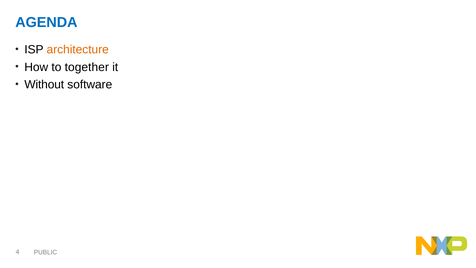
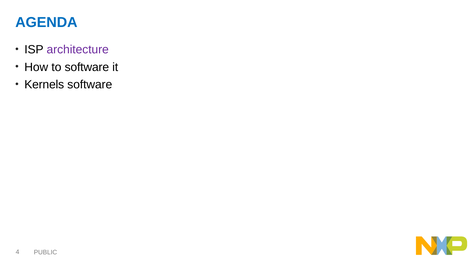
architecture colour: orange -> purple (78, 50)
to together: together -> software (87, 67)
Without: Without -> Kernels (44, 85)
